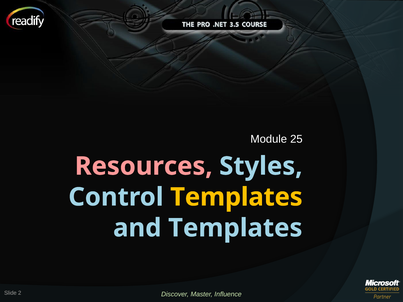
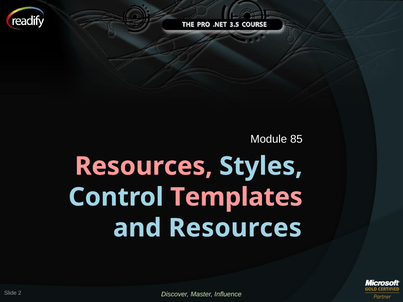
25: 25 -> 85 (296, 139)
Templates colour: yellow -> pink (236, 197)
and Templates: Templates -> Resources (235, 228)
